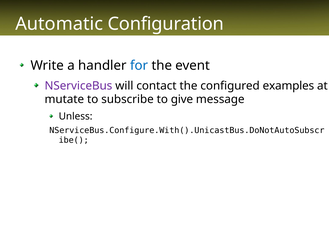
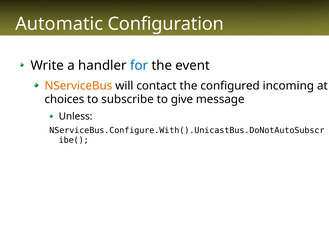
NServiceBus colour: purple -> orange (78, 86)
examples: examples -> incoming (288, 86)
mutate: mutate -> choices (64, 100)
